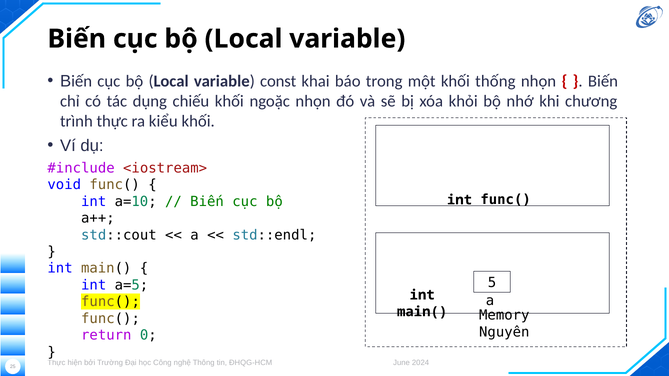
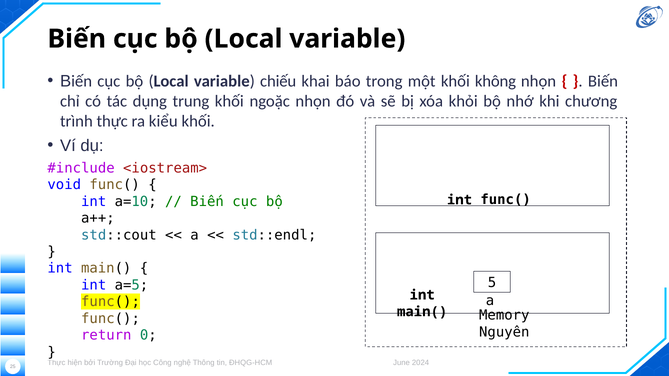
const: const -> chiếu (278, 81)
thống: thống -> không (496, 81)
chiếu: chiếu -> trung (191, 101)
